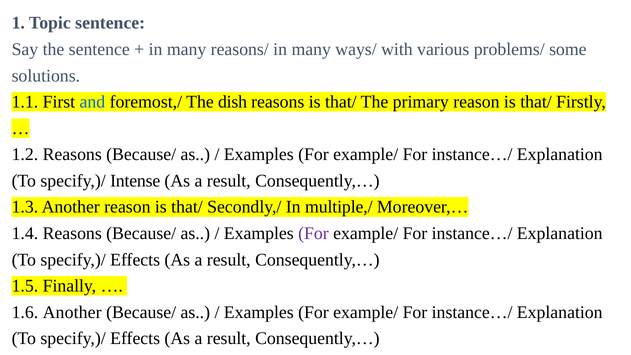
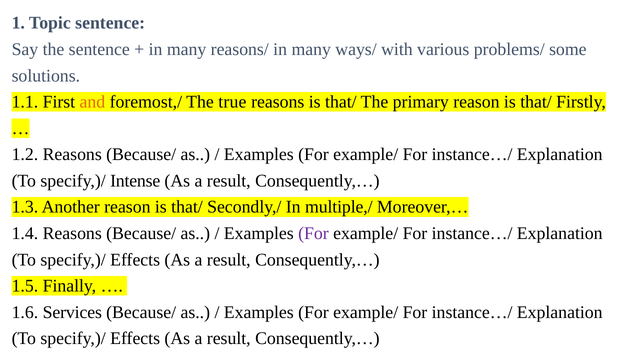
and colour: blue -> orange (92, 102)
dish: dish -> true (232, 102)
1.6 Another: Another -> Services (72, 312)
